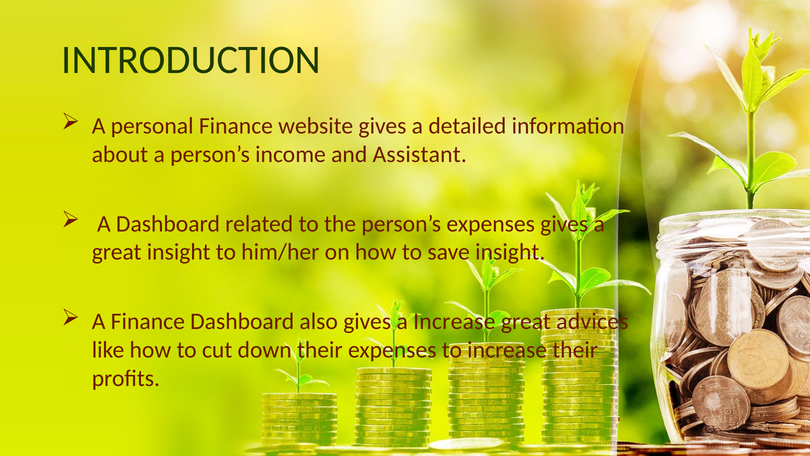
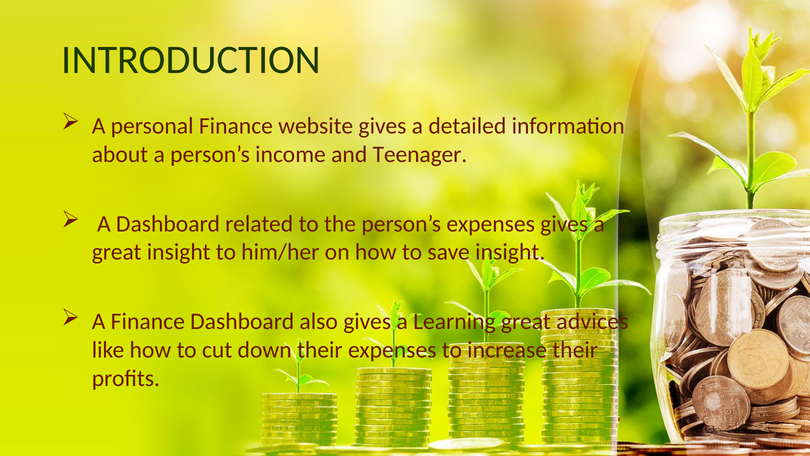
Assistant: Assistant -> Teenager (420, 154)
a Increase: Increase -> Learning (454, 321)
